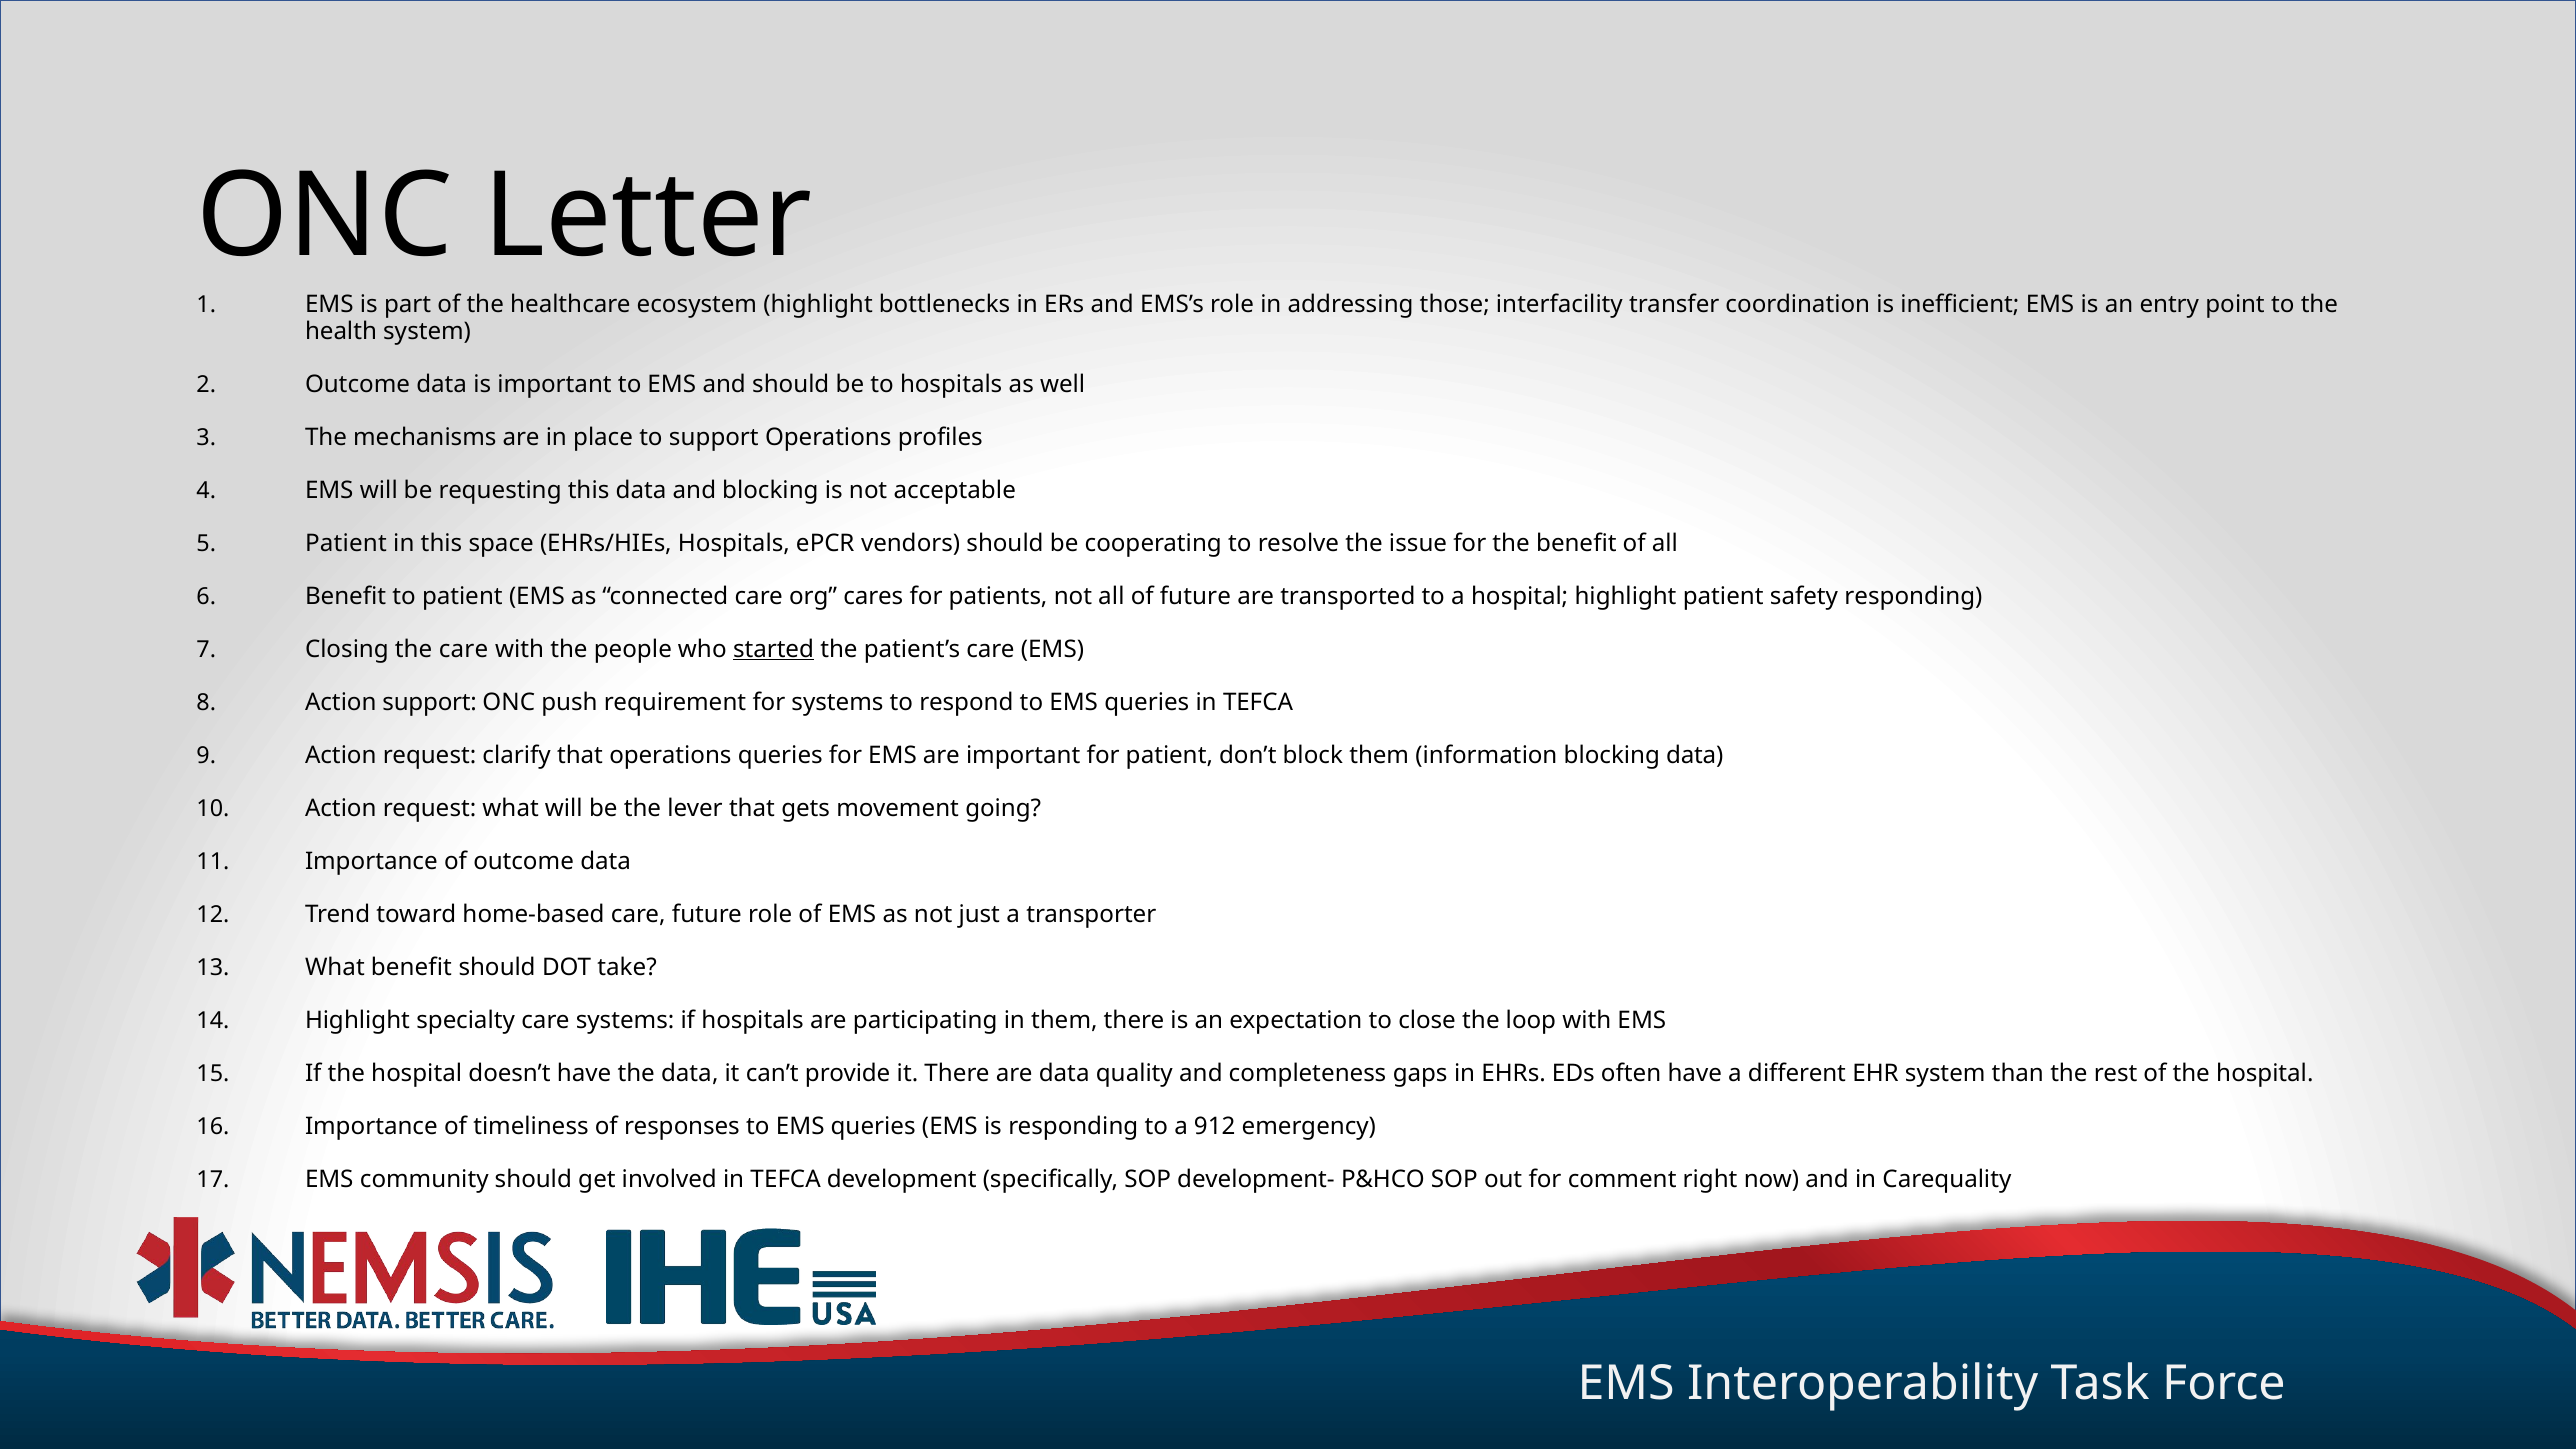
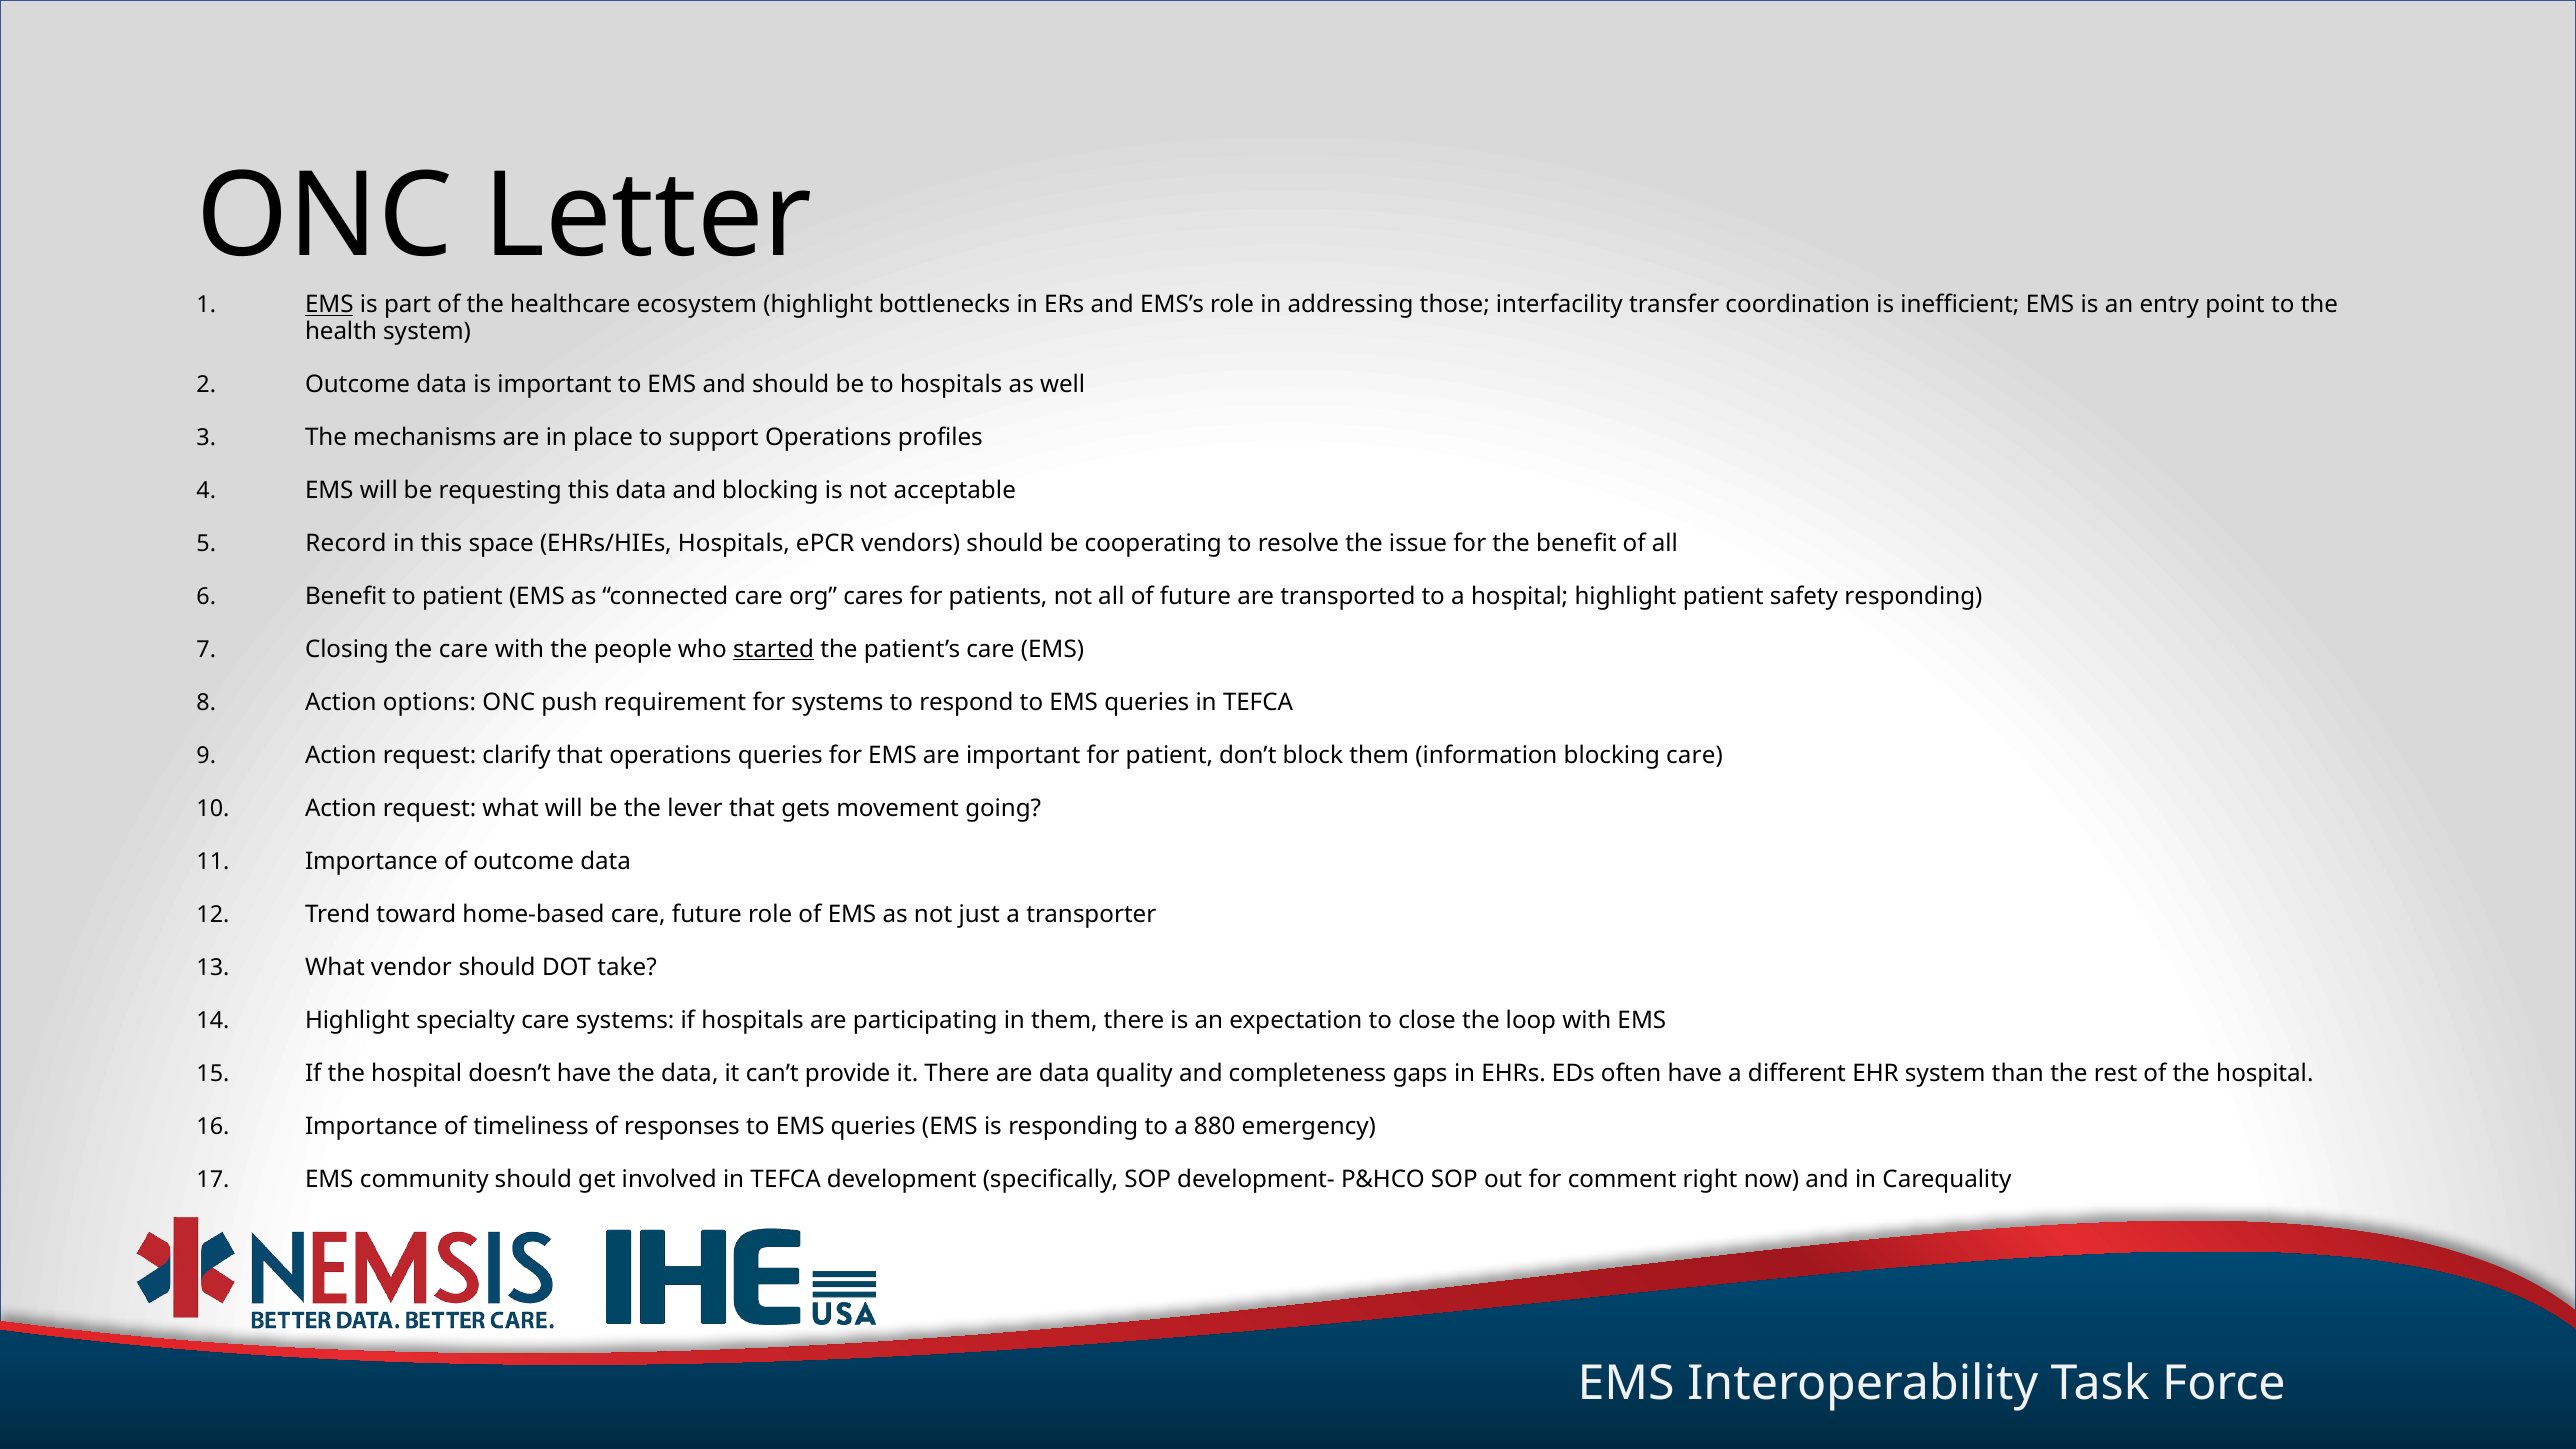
EMS underline: none -> present (329, 305)
Patient: Patient -> Record (346, 543)
Action support: support -> options (429, 702)
blocking data: data -> care (1695, 755)
What benefit: benefit -> vendor (411, 967)
912: 912 -> 880 (1215, 1126)
